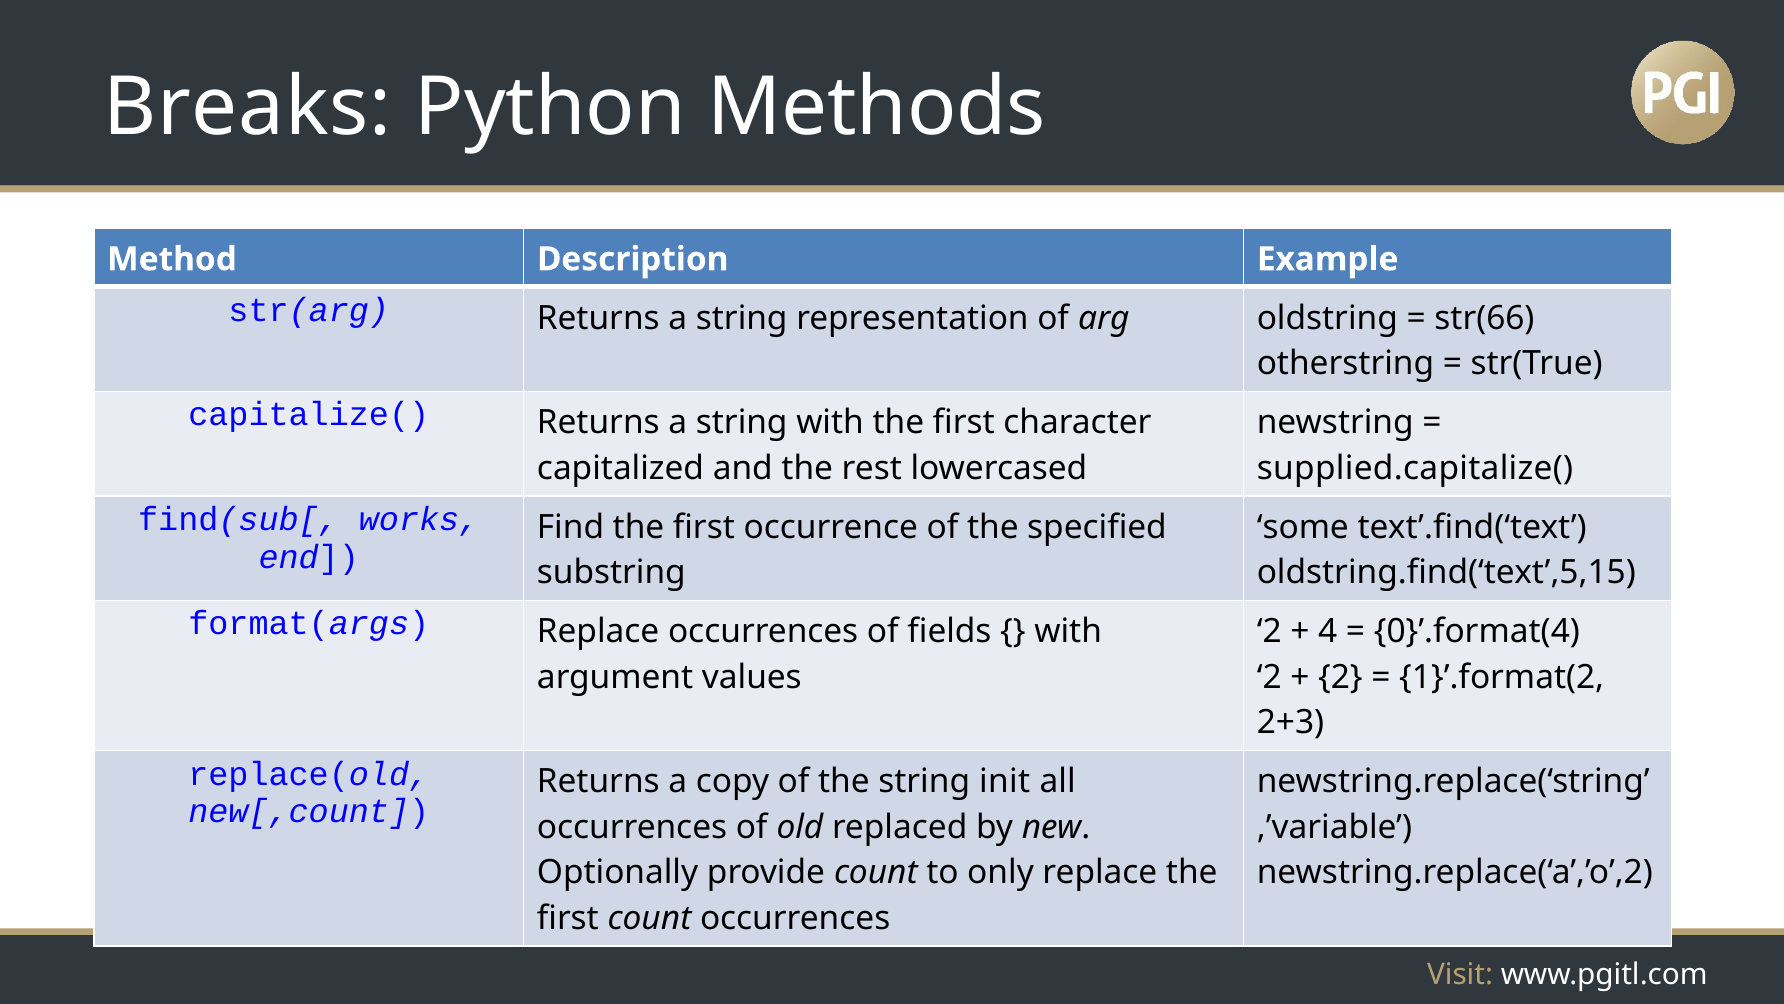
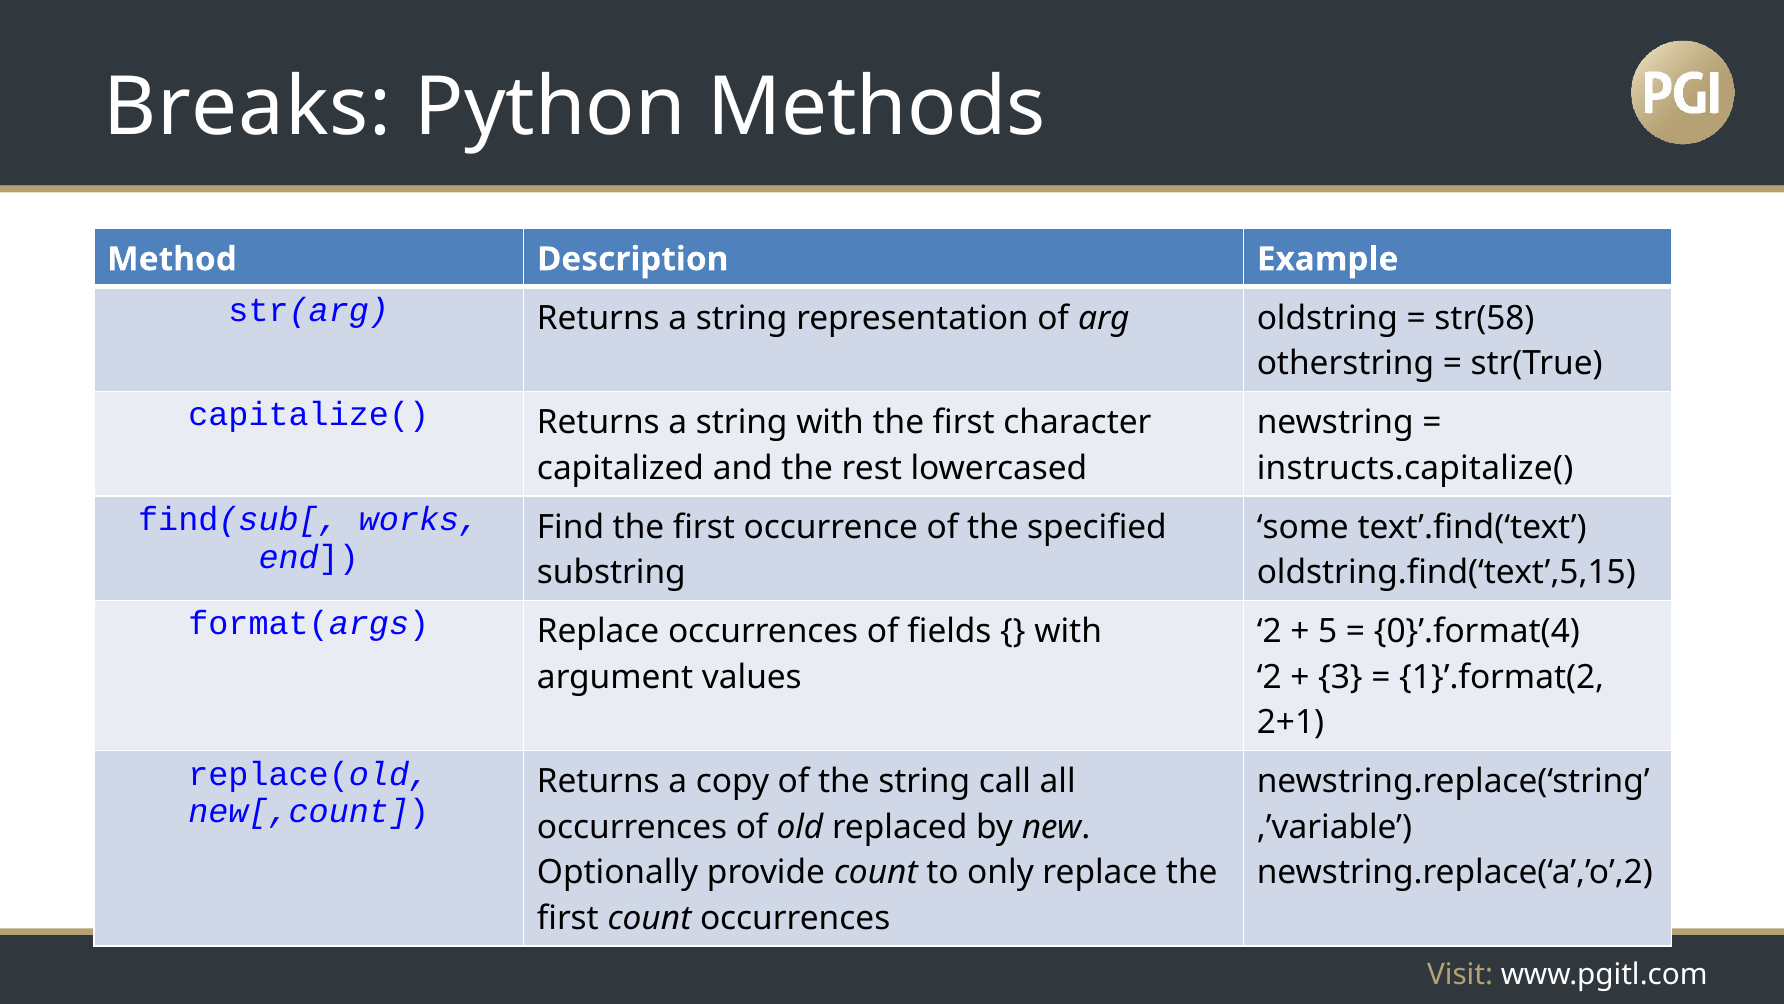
str(66: str(66 -> str(58 (1484, 318)
supplied.capitalize(: supplied.capitalize( -> instructs.capitalize( (1415, 468)
4: 4 -> 5 (1328, 631)
2: 2 -> 3 (1340, 677)
2+3: 2+3 -> 2+1 (1291, 722)
init: init -> call (1005, 781)
